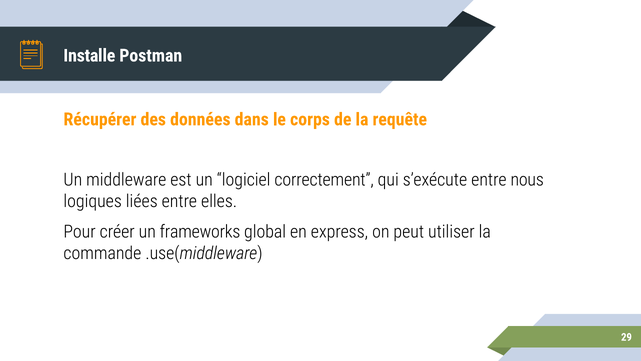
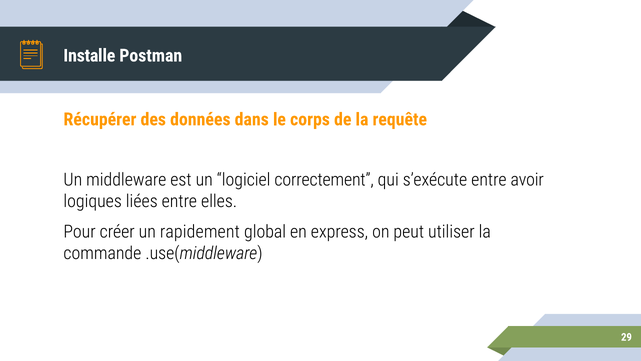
nous: nous -> avoir (527, 180)
frameworks: frameworks -> rapidement (200, 231)
